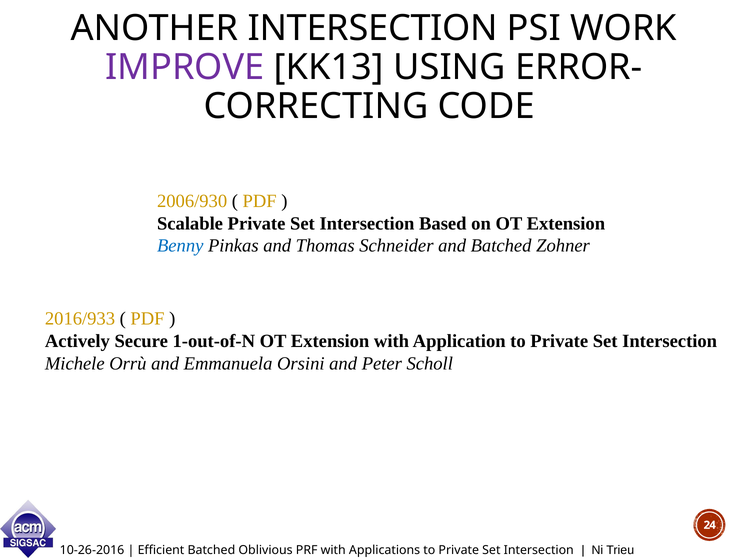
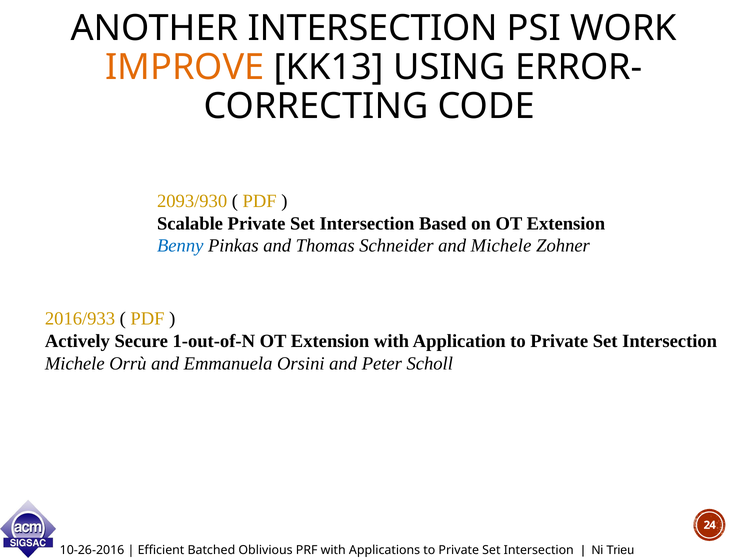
IMPROVE colour: purple -> orange (185, 67)
2006/930: 2006/930 -> 2093/930 (192, 201)
and Batched: Batched -> Michele (501, 246)
